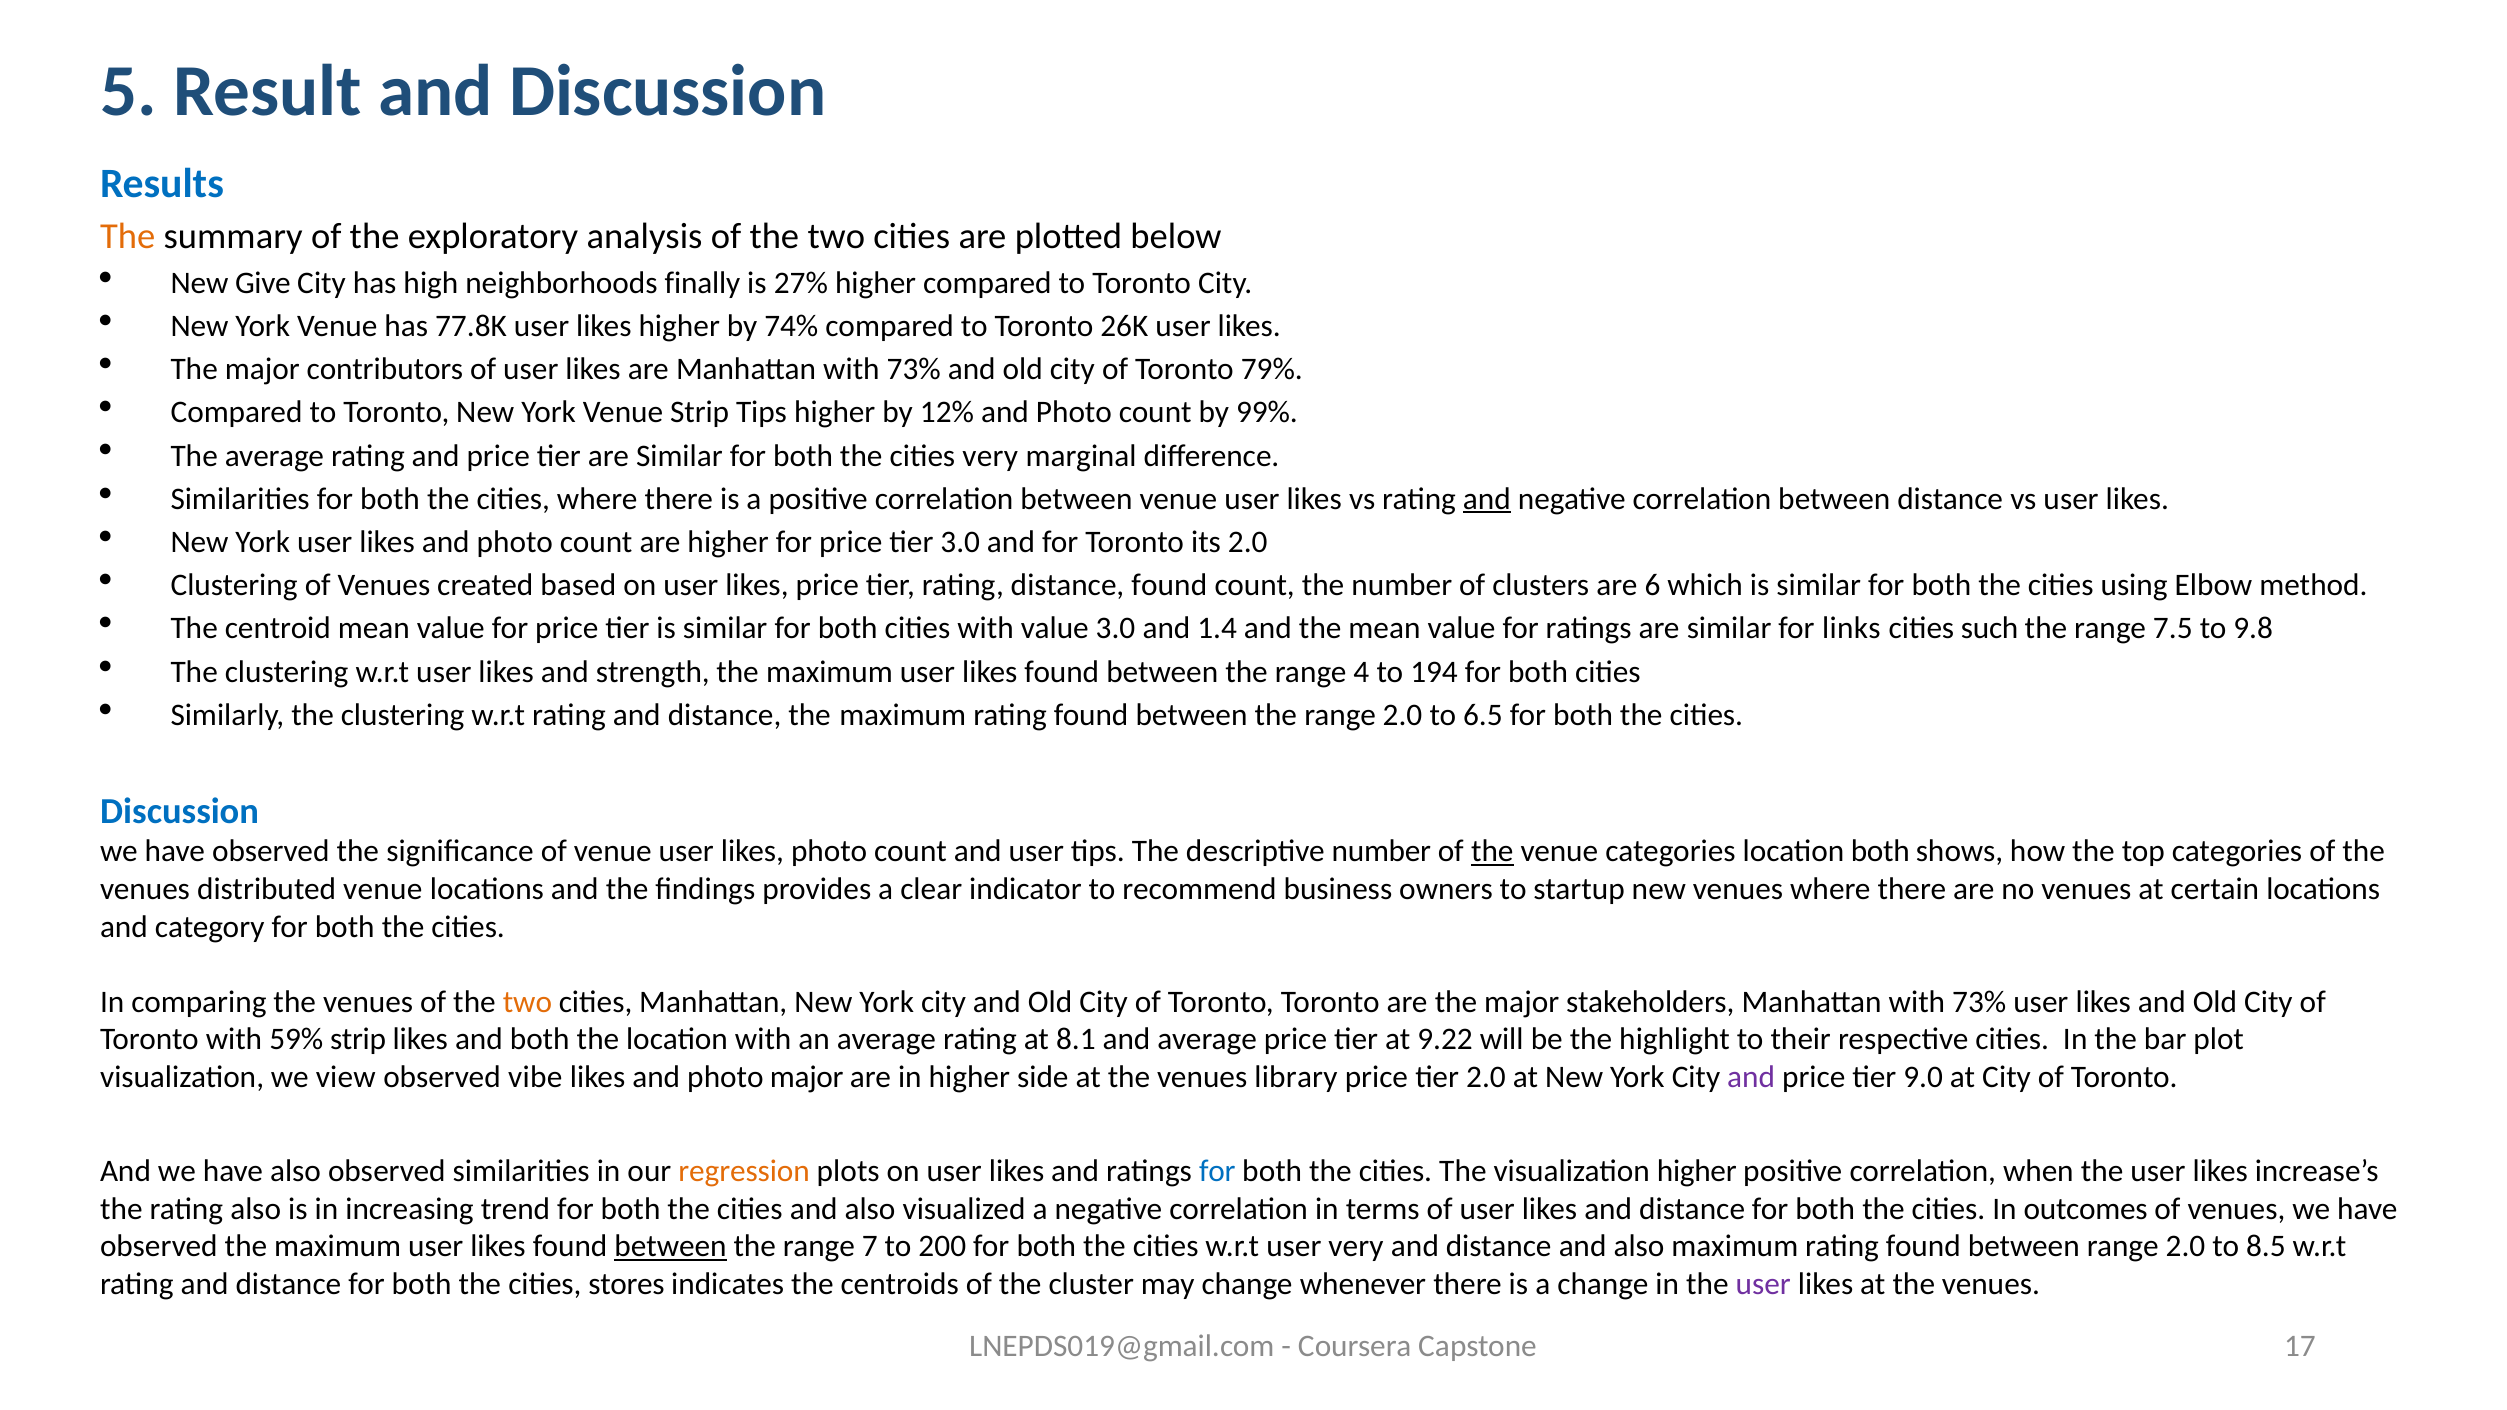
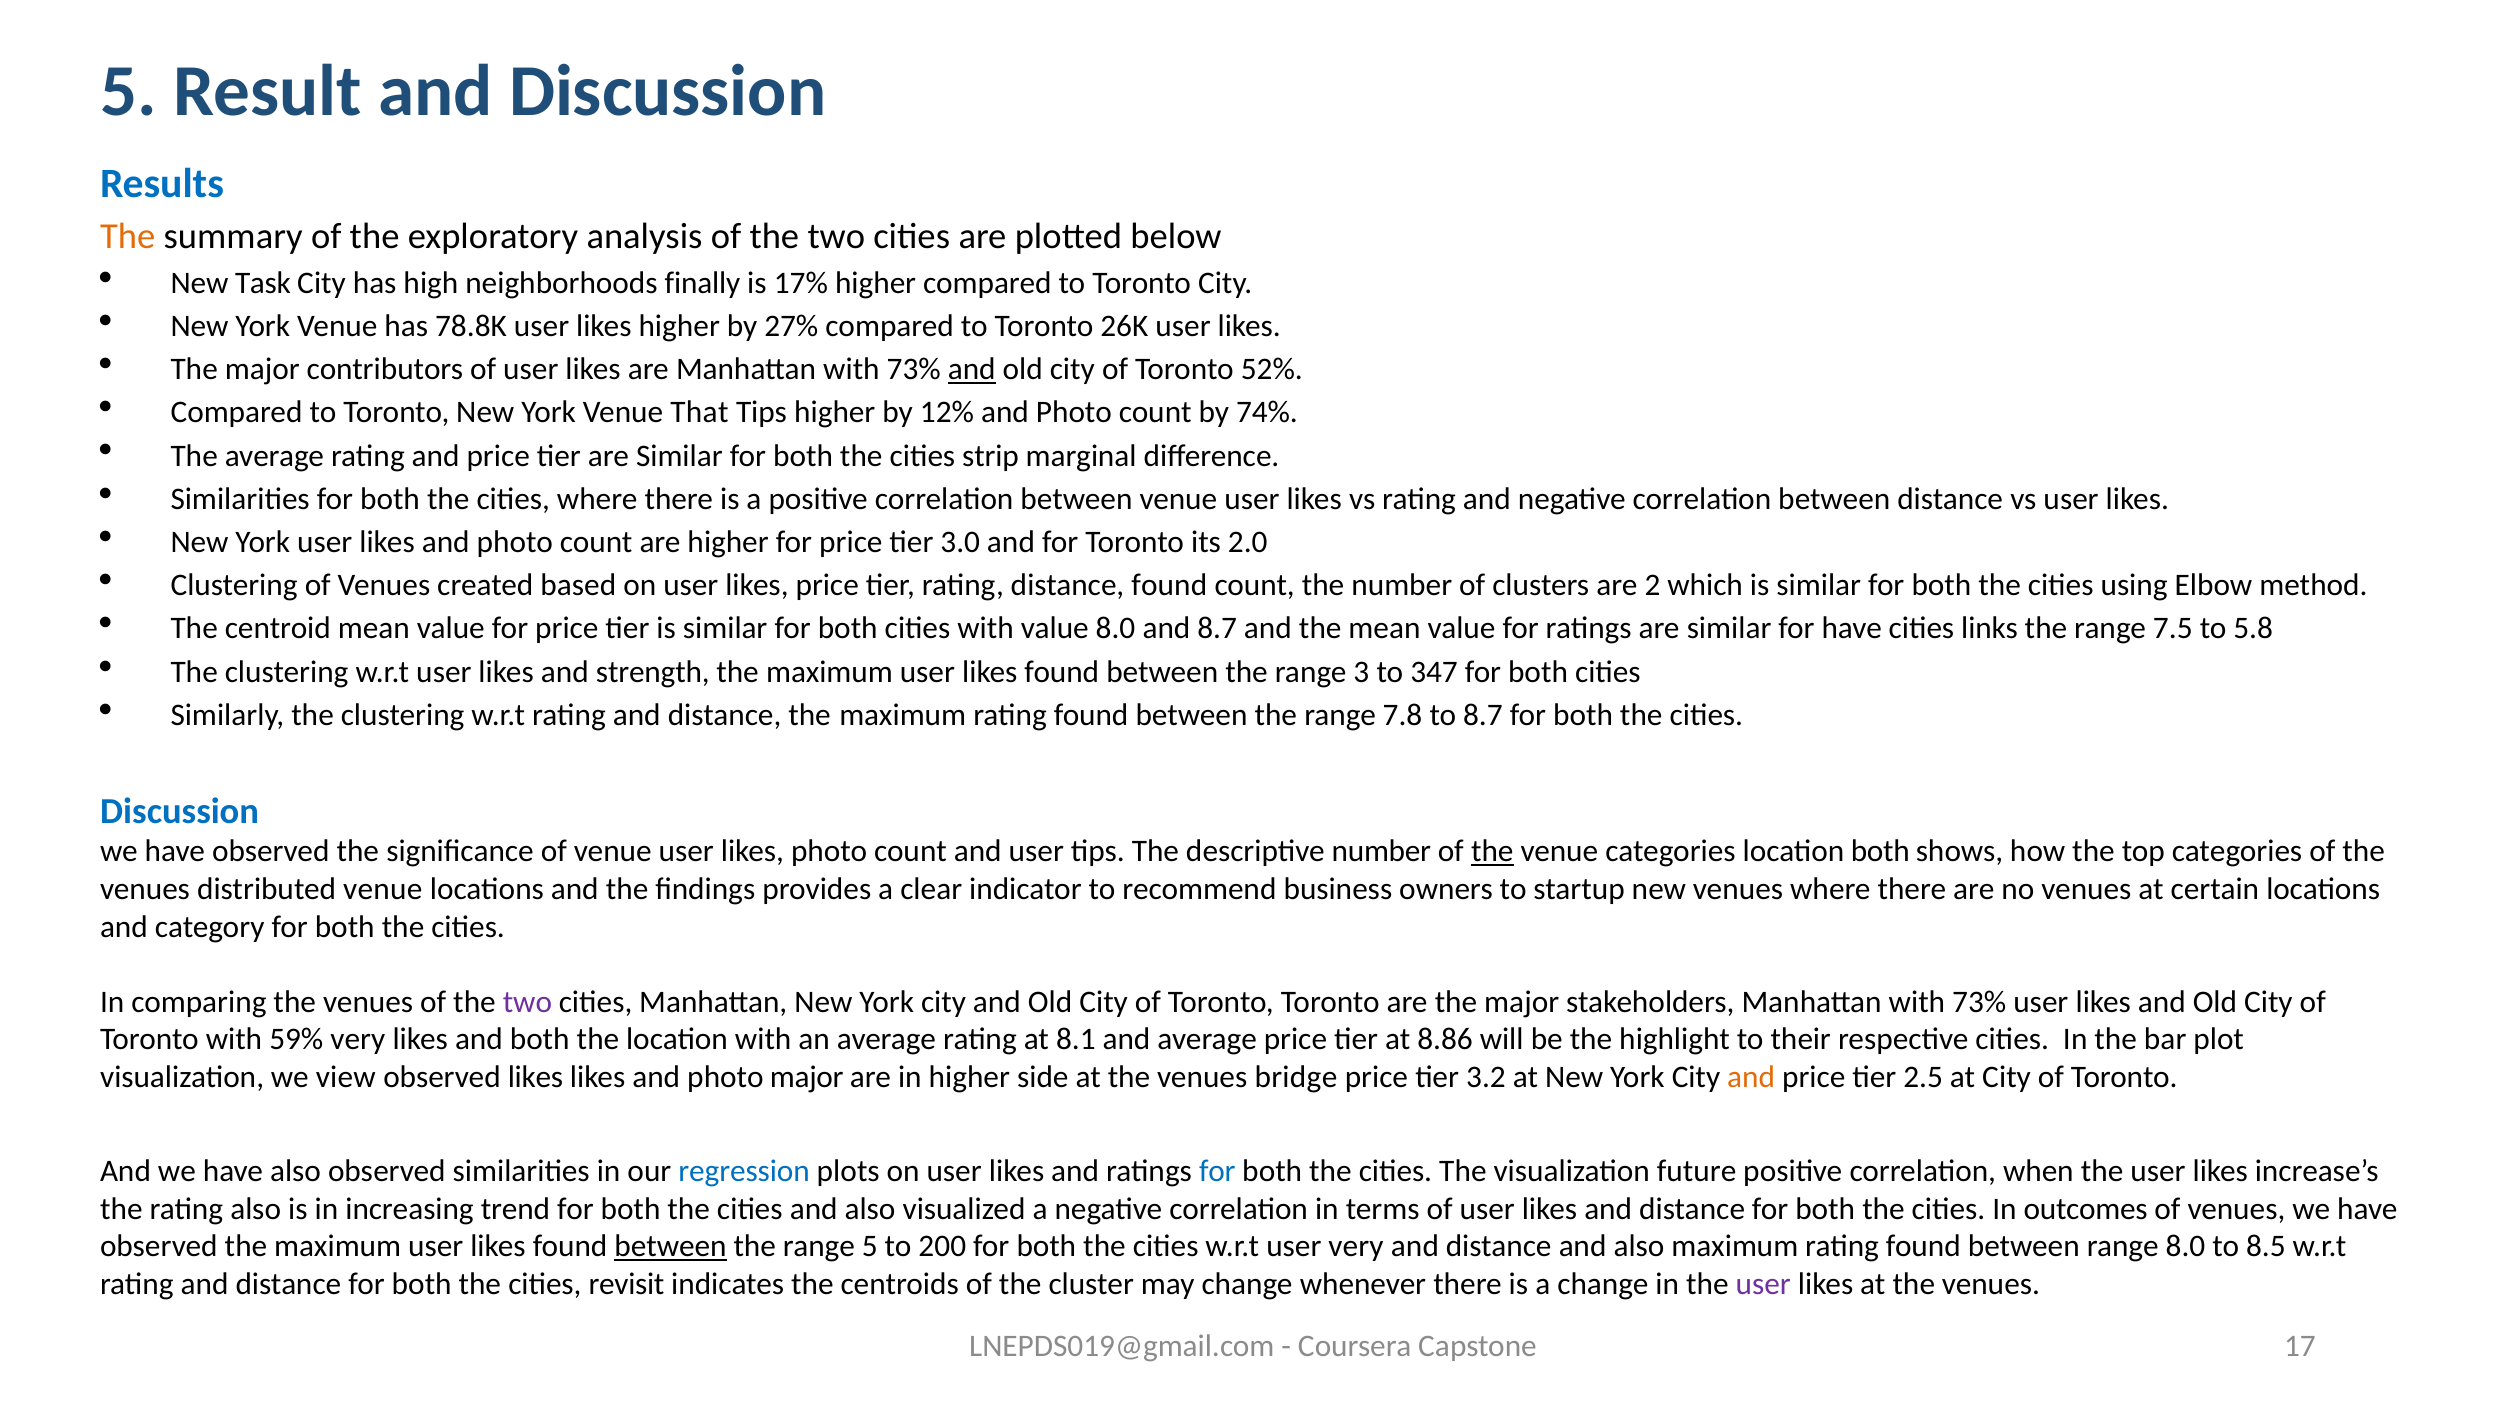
Give: Give -> Task (263, 283)
27%: 27% -> 17% (801, 283)
77.8K: 77.8K -> 78.8K (471, 326)
74%: 74% -> 27% (791, 326)
and underline: none -> present (972, 369)
79%: 79% -> 52% (1272, 369)
Venue Strip: Strip -> That (699, 412)
99%: 99% -> 74% (1267, 412)
cities very: very -> strip (991, 456)
and underline: present -> none (1487, 499)
6: 6 -> 2 (1652, 585)
value 3.0: 3.0 -> 8.0 (1116, 629)
and 1.4: 1.4 -> 8.7 (1217, 629)
for links: links -> have (1852, 629)
such: such -> links (1990, 629)
9.8: 9.8 -> 5.8 (2253, 629)
4: 4 -> 3 (1361, 672)
194: 194 -> 347 (1434, 672)
the range 2.0: 2.0 -> 7.8 (1403, 715)
to 6.5: 6.5 -> 8.7 (1483, 715)
two colour: orange -> purple (527, 1002)
59% strip: strip -> very (358, 1040)
9.22: 9.22 -> 8.86 (1445, 1040)
observed vibe: vibe -> likes (535, 1077)
library: library -> bridge (1296, 1077)
tier 2.0: 2.0 -> 3.2 (1486, 1077)
and colour: purple -> orange (1751, 1077)
9.0: 9.0 -> 2.5 (1923, 1077)
regression colour: orange -> blue (744, 1171)
visualization higher: higher -> future (1697, 1171)
range 7: 7 -> 5 (870, 1247)
between range 2.0: 2.0 -> 8.0 (2186, 1247)
stores: stores -> revisit (626, 1284)
